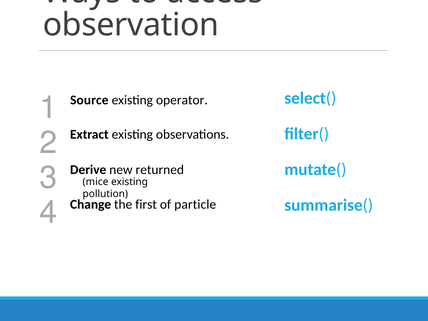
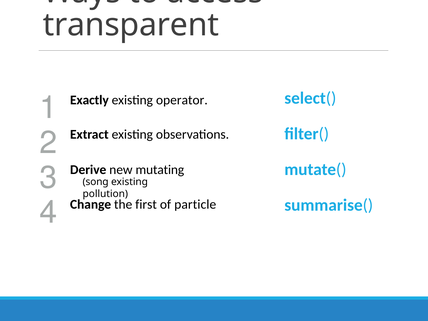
observation: observation -> transparent (131, 25)
Source: Source -> Exactly (89, 100)
returned: returned -> mutating (160, 170)
mice: mice -> song (96, 182)
